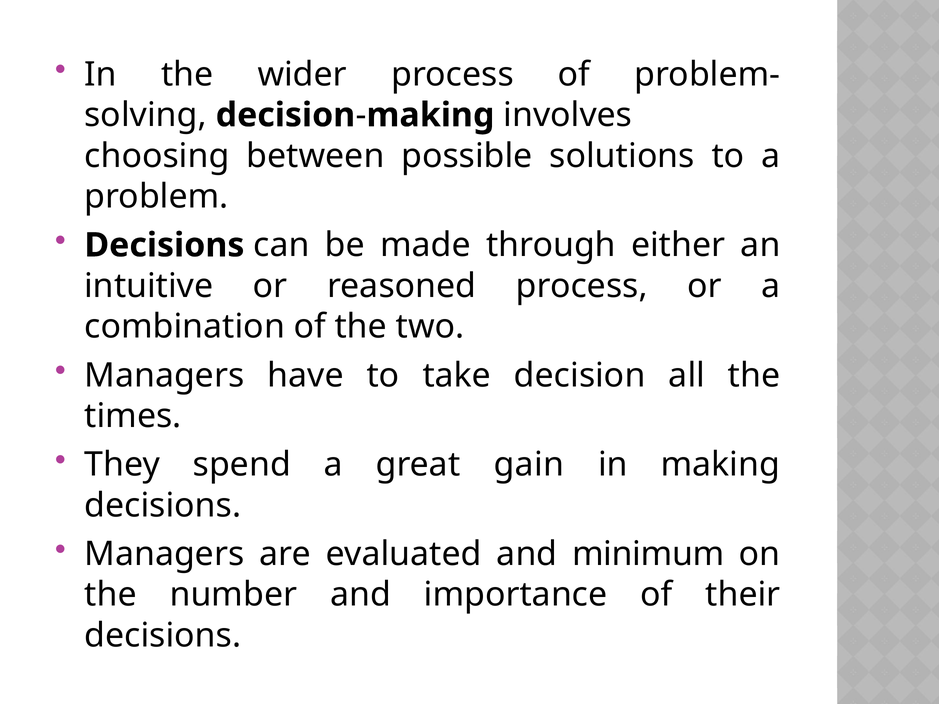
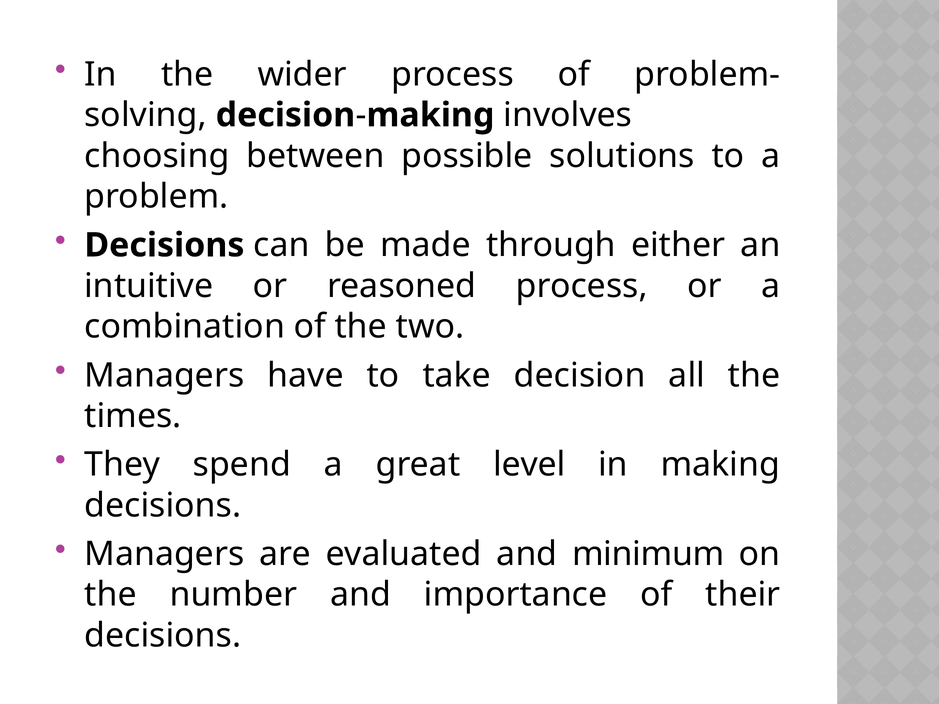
gain: gain -> level (529, 465)
